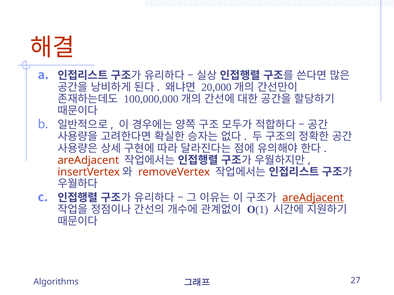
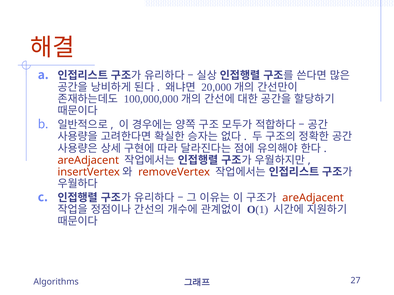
areAdjacent underline: present -> none (313, 198)
